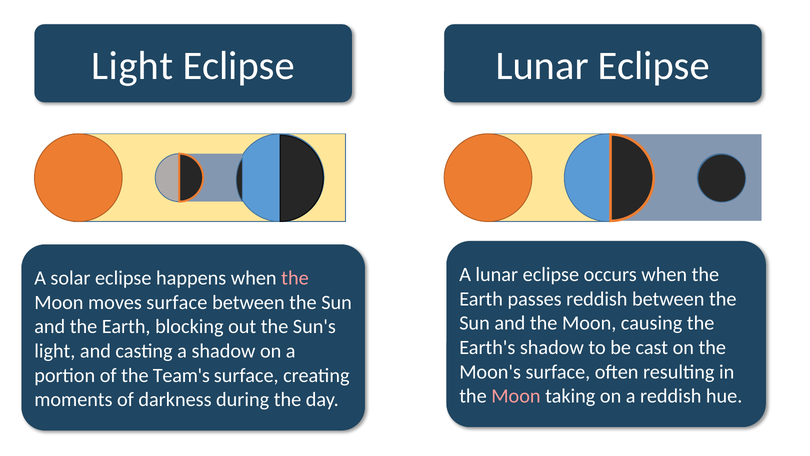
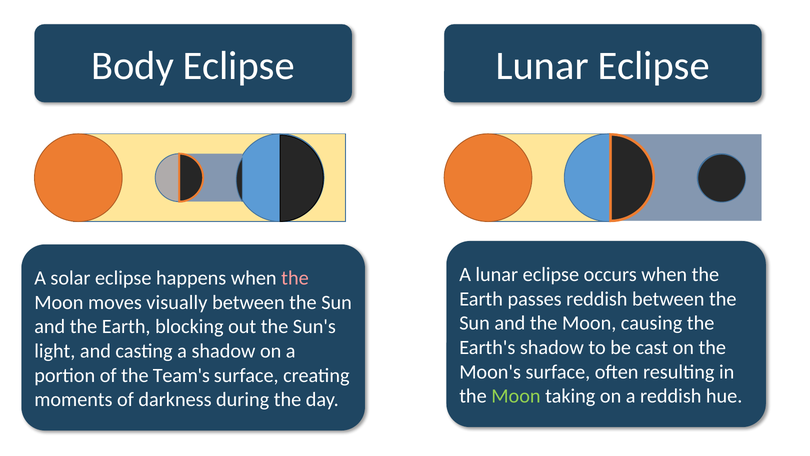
Light: Light -> Body (133, 66)
moves surface: surface -> visually (177, 302)
Moon colour: pink -> light green (516, 396)
